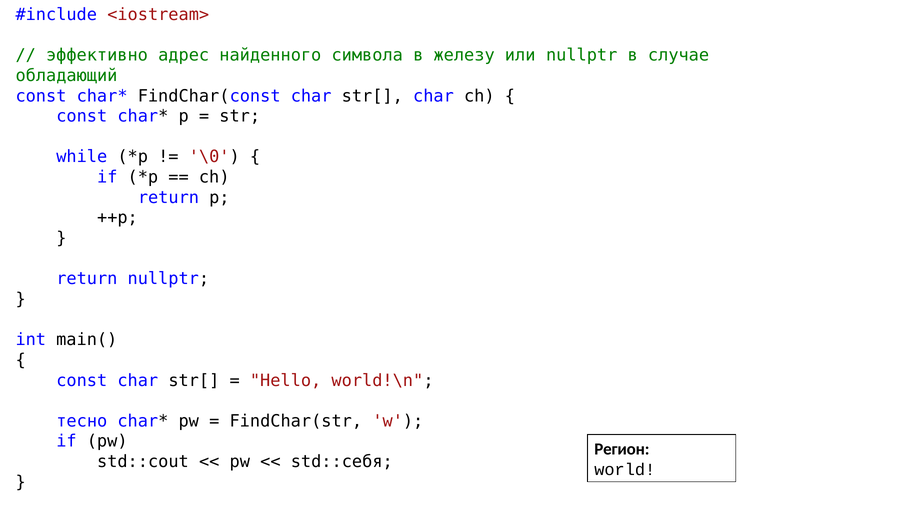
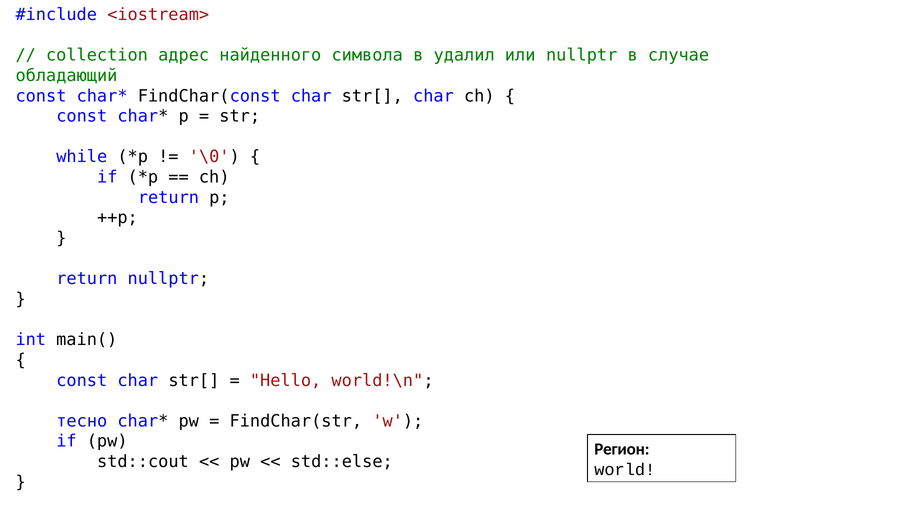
эффективно: эффективно -> collection (97, 55)
железу: железу -> удалил (464, 55)
std::себя: std::себя -> std::else (342, 462)
